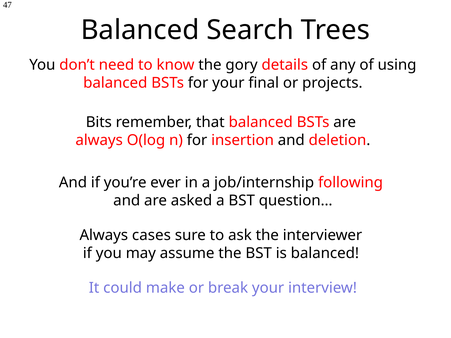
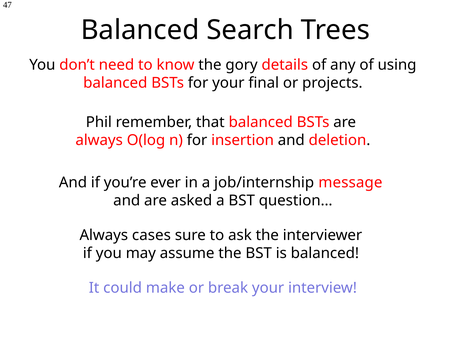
Bits: Bits -> Phil (99, 122)
following: following -> message (350, 183)
